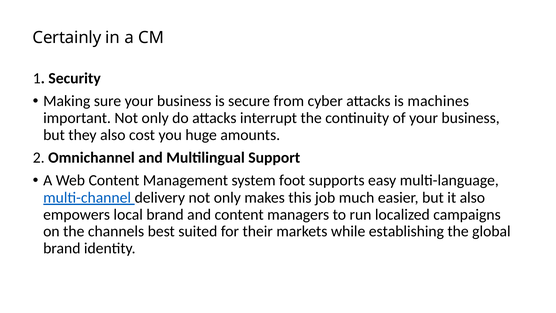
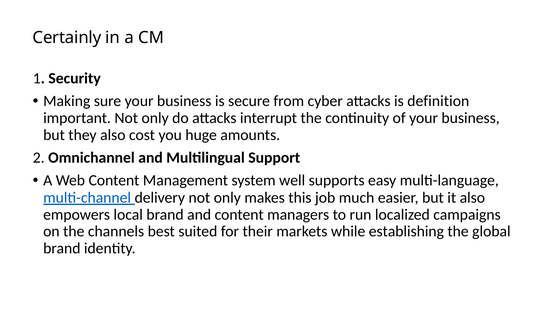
machines: machines -> definition (438, 101)
foot: foot -> well (292, 180)
